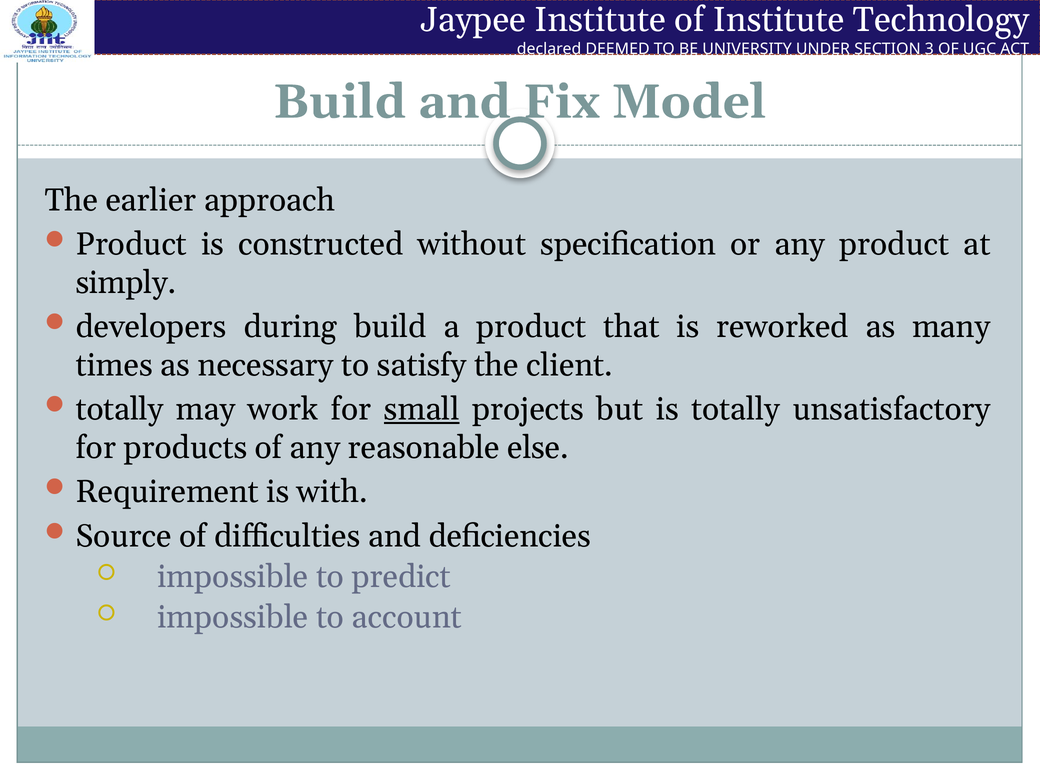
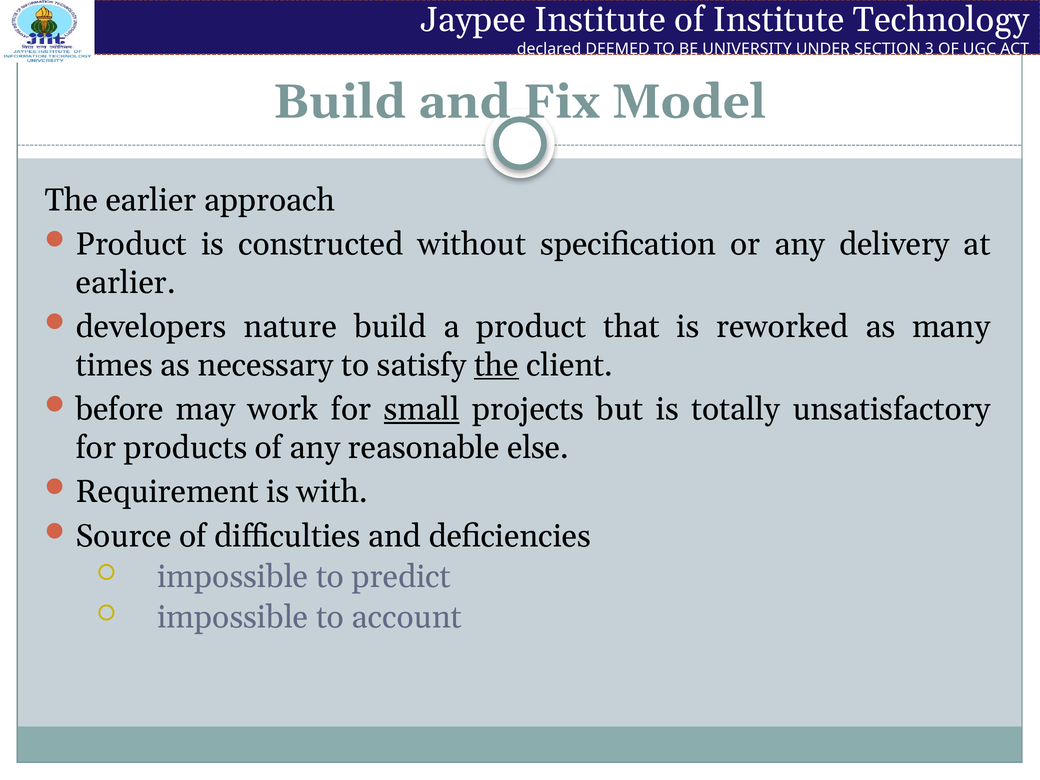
any product: product -> delivery (894, 244)
simply: simply -> earlier (126, 283)
during: during -> nature (290, 327)
the underline: none -> present (496, 365)
totally: totally -> before (120, 409)
